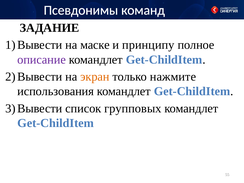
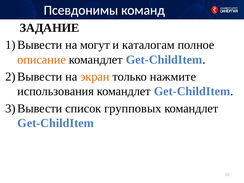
маске: маске -> могут (95, 45)
принципу: принципу -> каталогам (148, 45)
описание colour: purple -> orange (42, 60)
